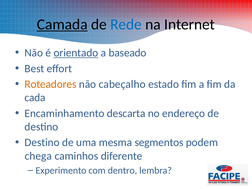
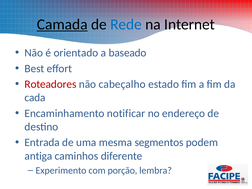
orientado underline: present -> none (76, 53)
Roteadores colour: orange -> red (51, 84)
descarta: descarta -> notificar (126, 113)
Destino: Destino -> Entrada (42, 142)
chega: chega -> antiga (38, 156)
dentro: dentro -> porção (122, 170)
